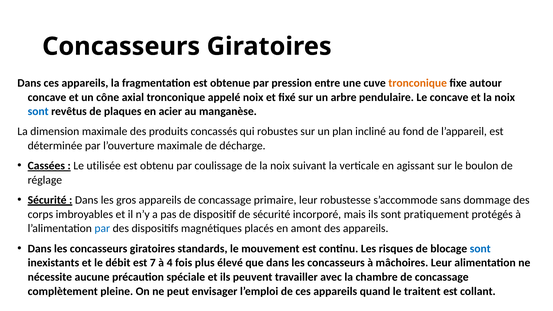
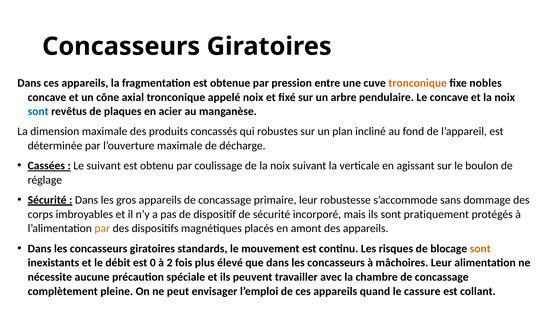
autour: autour -> nobles (486, 83)
Le utilisée: utilisée -> suivant (104, 166)
par colour: blue -> orange (102, 229)
sont colour: blue -> orange (480, 249)
7: 7 -> 0 (153, 263)
4: 4 -> 2 (170, 263)
traitent: traitent -> cassure (422, 291)
